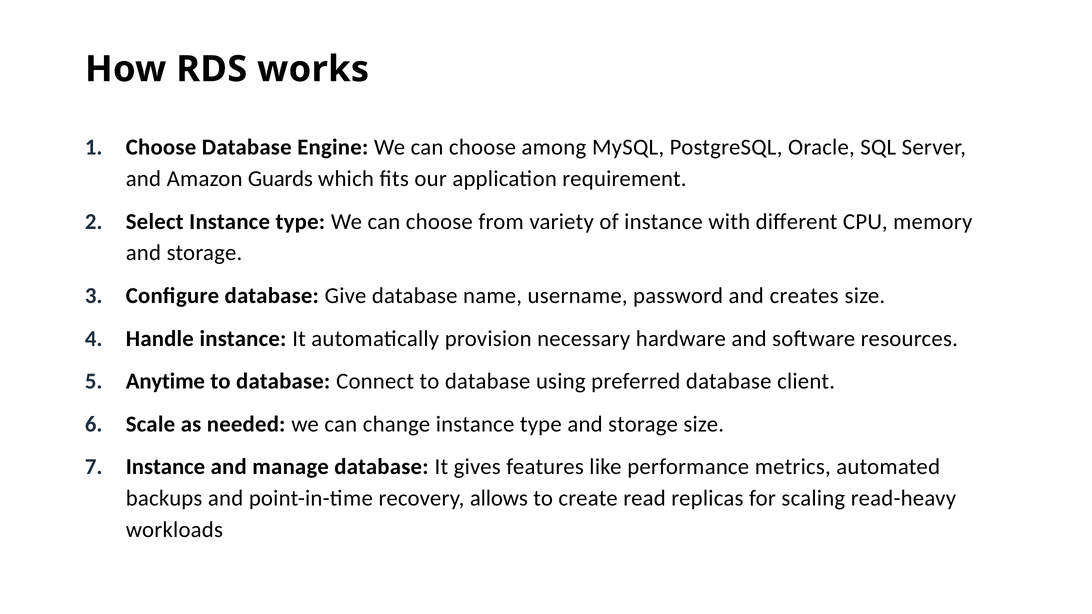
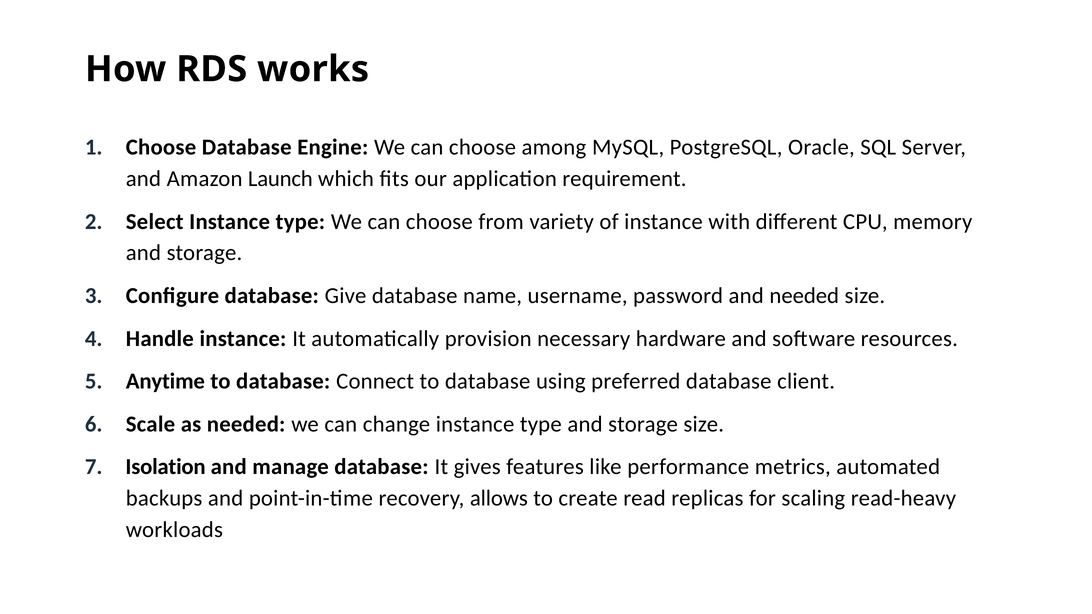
Guards: Guards -> Launch (280, 179)
and creates: creates -> needed (804, 296)
Instance: Instance -> Isolation (166, 467)
